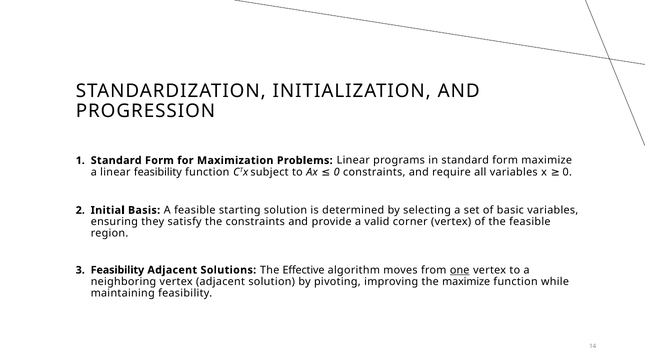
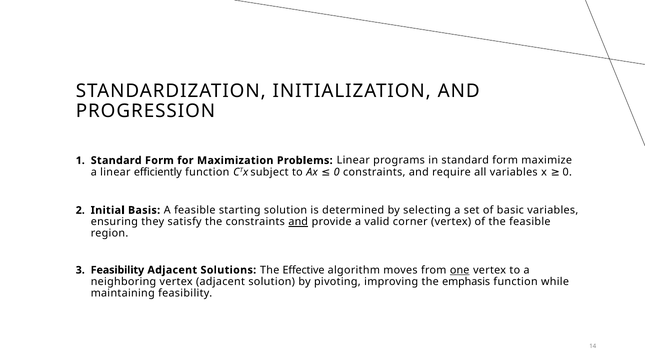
linear feasibility: feasibility -> efficiently (158, 172)
and underline: none -> present (298, 222)
the maximize: maximize -> emphasis (466, 281)
